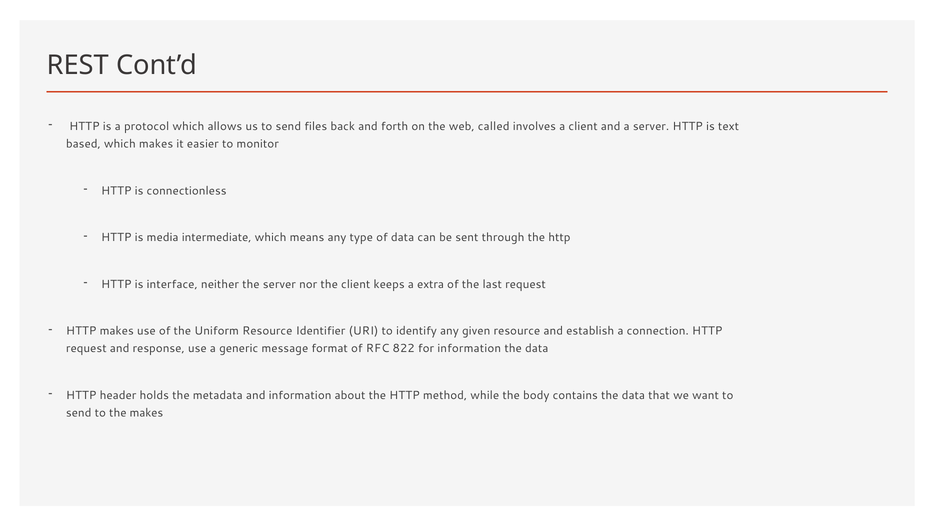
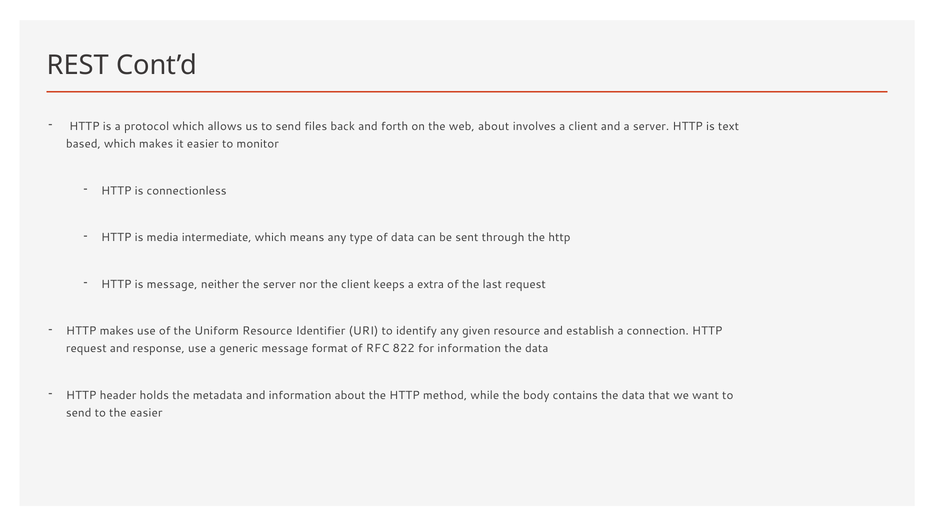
web called: called -> about (494, 126)
is interface: interface -> message (172, 284)
the makes: makes -> easier (146, 412)
